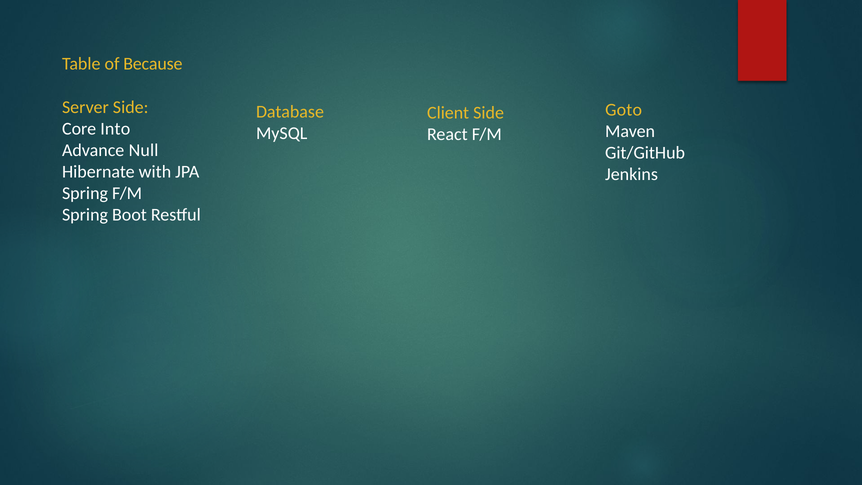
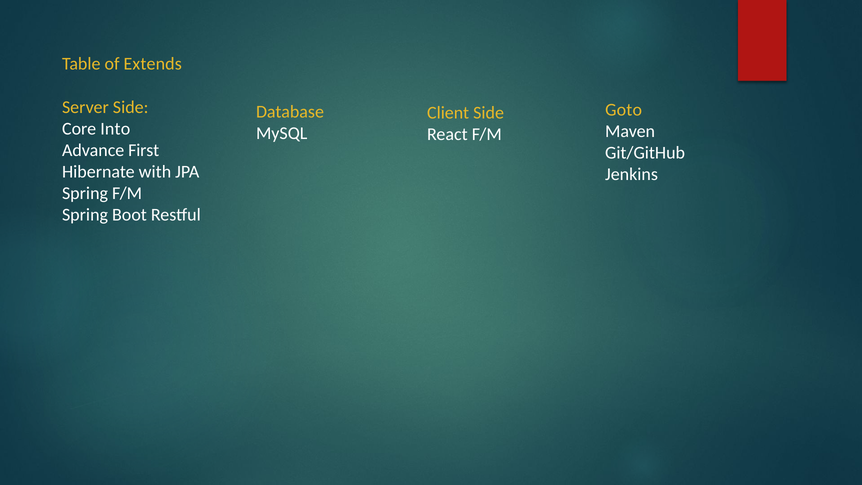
Because: Because -> Extends (153, 64)
Null: Null -> First (144, 150)
